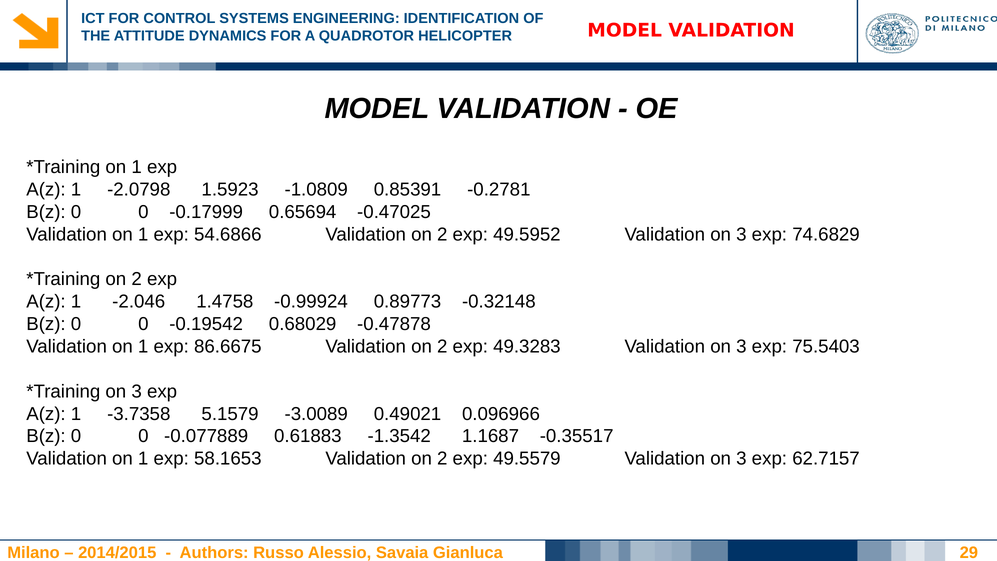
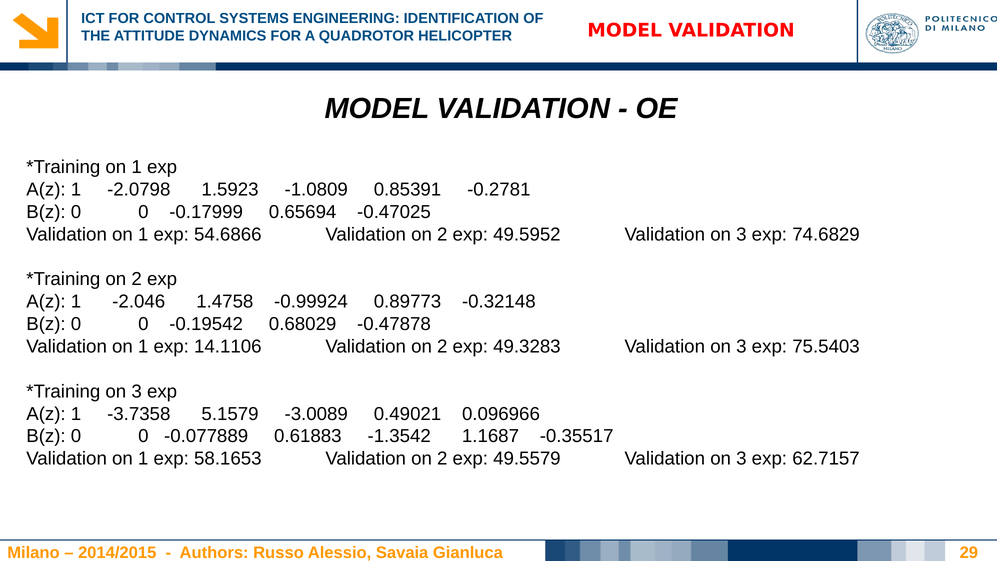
86.6675: 86.6675 -> 14.1106 (228, 346)
